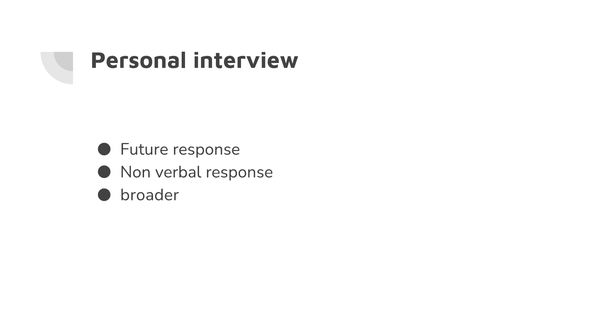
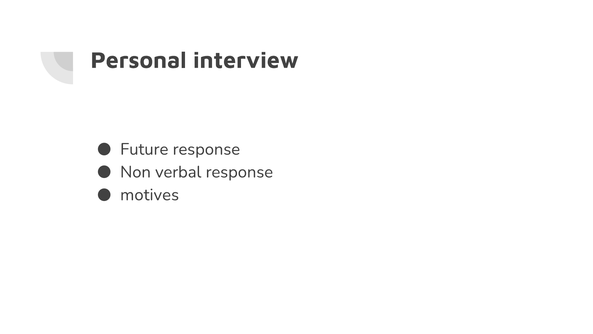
broader: broader -> motives (150, 195)
